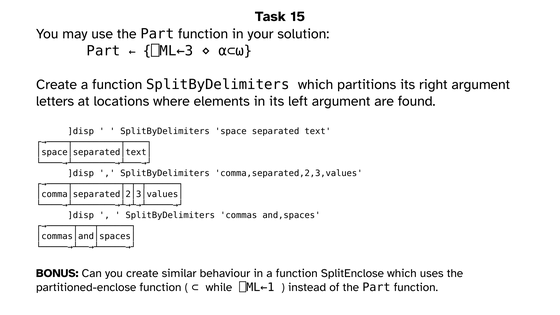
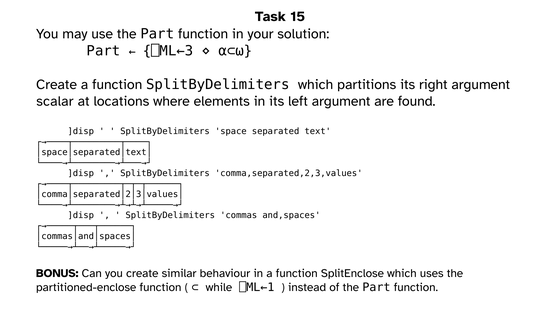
letters: letters -> scalar (55, 101)
